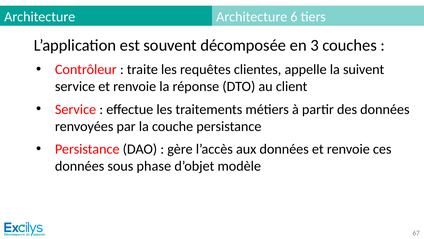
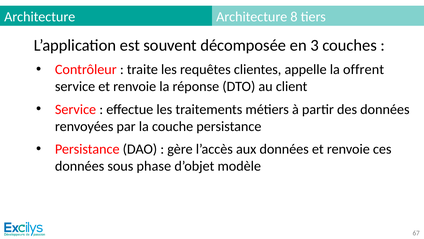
6: 6 -> 8 (294, 17)
suivent: suivent -> offrent (364, 69)
